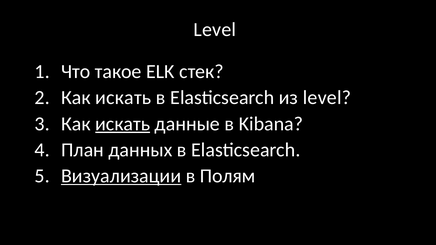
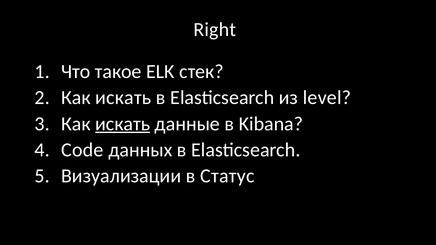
Level: Level -> Right (215, 30)
План: План -> Code (82, 150)
Визуализации underline: present -> none (121, 176)
Полям: Полям -> Статус (227, 176)
